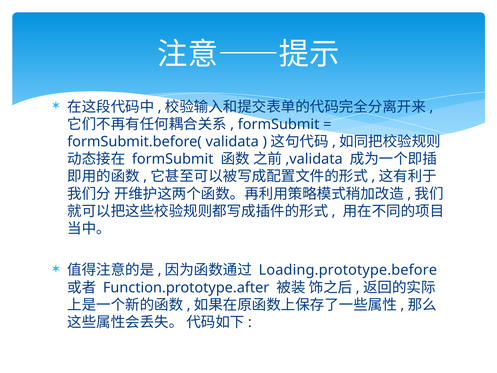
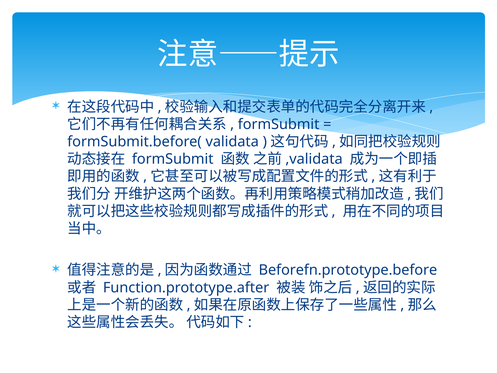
Loading.prototype.before: Loading.prototype.before -> Beforefn.prototype.before (348, 270)
